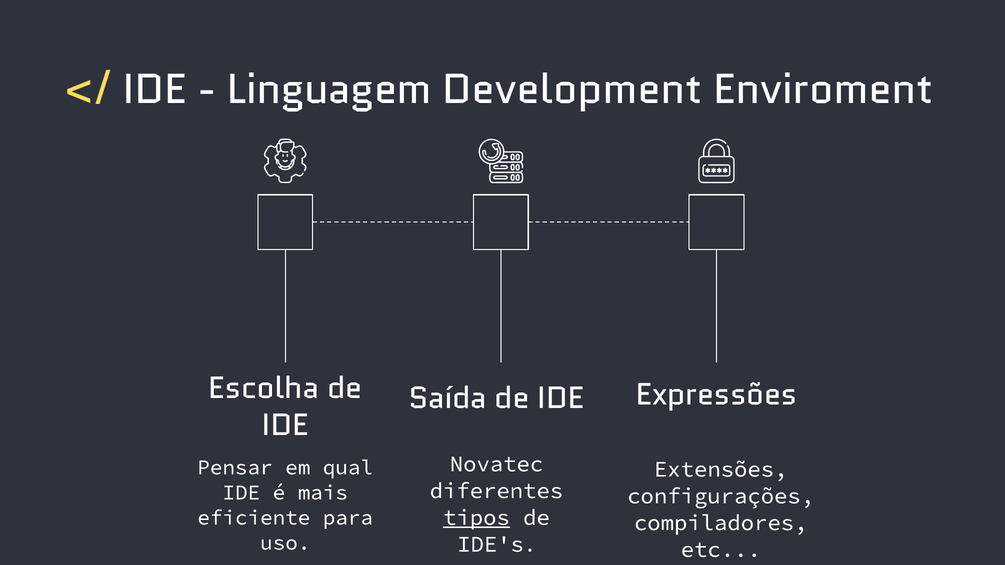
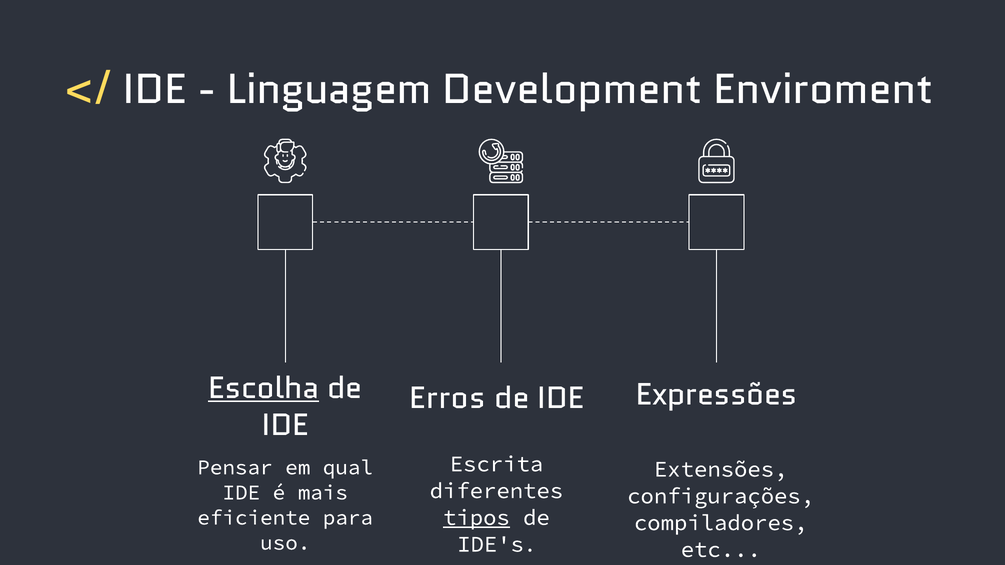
Escolha underline: none -> present (264, 388)
Saída: Saída -> Erros (447, 398)
Novatec: Novatec -> Escrita (497, 464)
